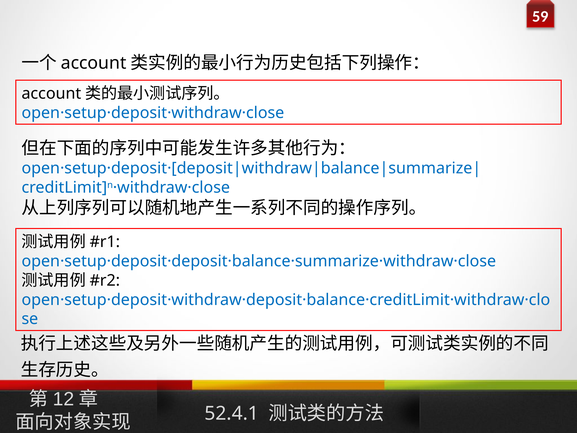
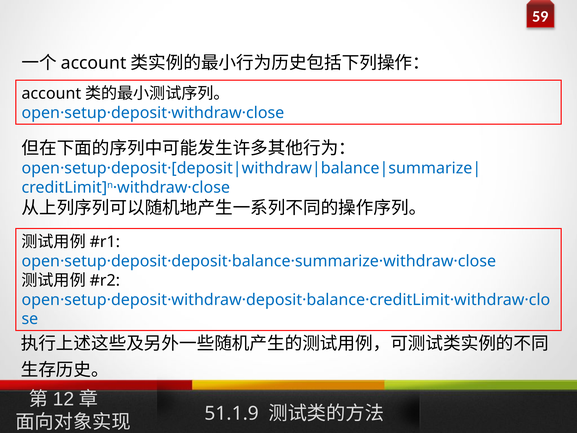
52.4.1: 52.4.1 -> 51.1.9 (232, 413)
